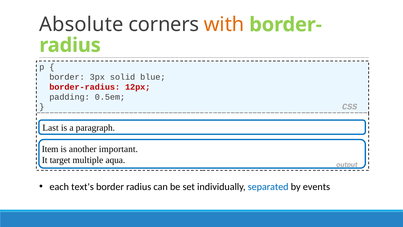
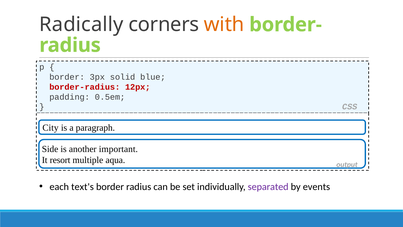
Absolute: Absolute -> Radically (81, 25)
Last: Last -> City (50, 128)
Item: Item -> Side (50, 149)
target: target -> resort (60, 160)
separated colour: blue -> purple (268, 187)
